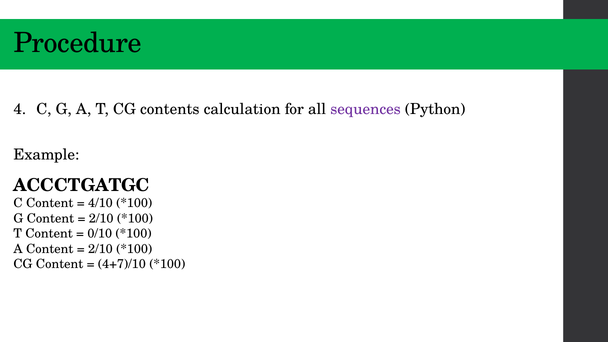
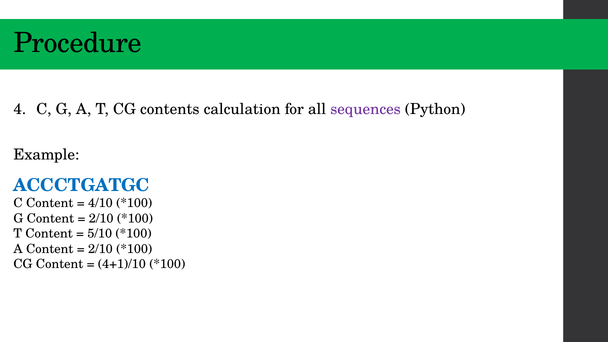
ACCCTGATGC colour: black -> blue (82, 185)
0/10: 0/10 -> 5/10 (100, 234)
4+7)/10: 4+7)/10 -> 4+1)/10 (122, 264)
